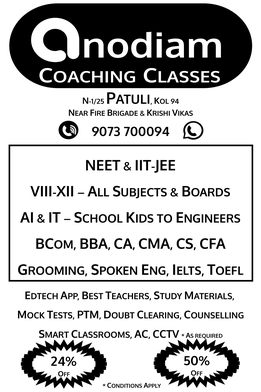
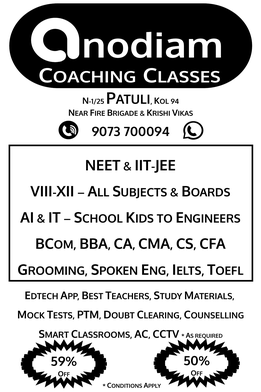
24%: 24% -> 59% (64, 361)
